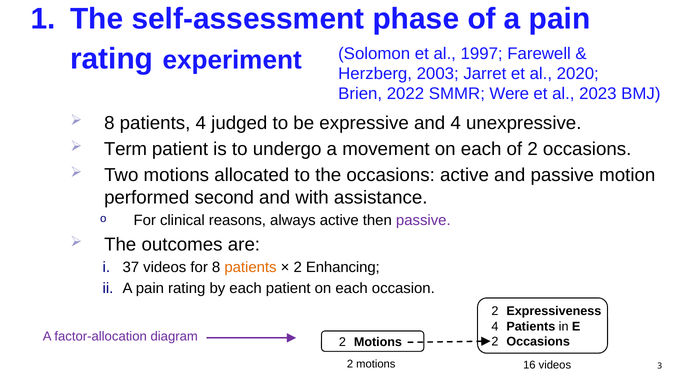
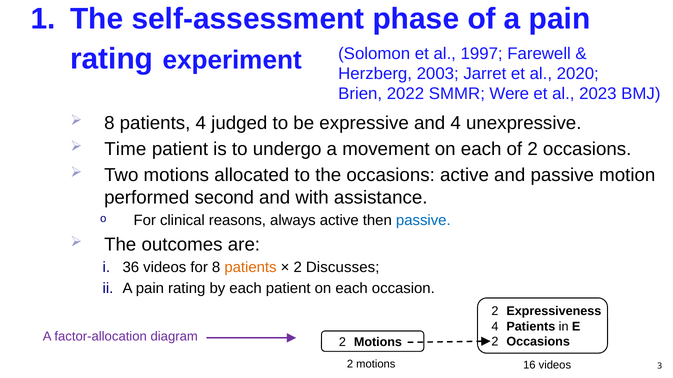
Term: Term -> Time (125, 149)
passive colour: purple -> blue (423, 221)
37: 37 -> 36 (131, 268)
Enhancing: Enhancing -> Discusses (343, 268)
